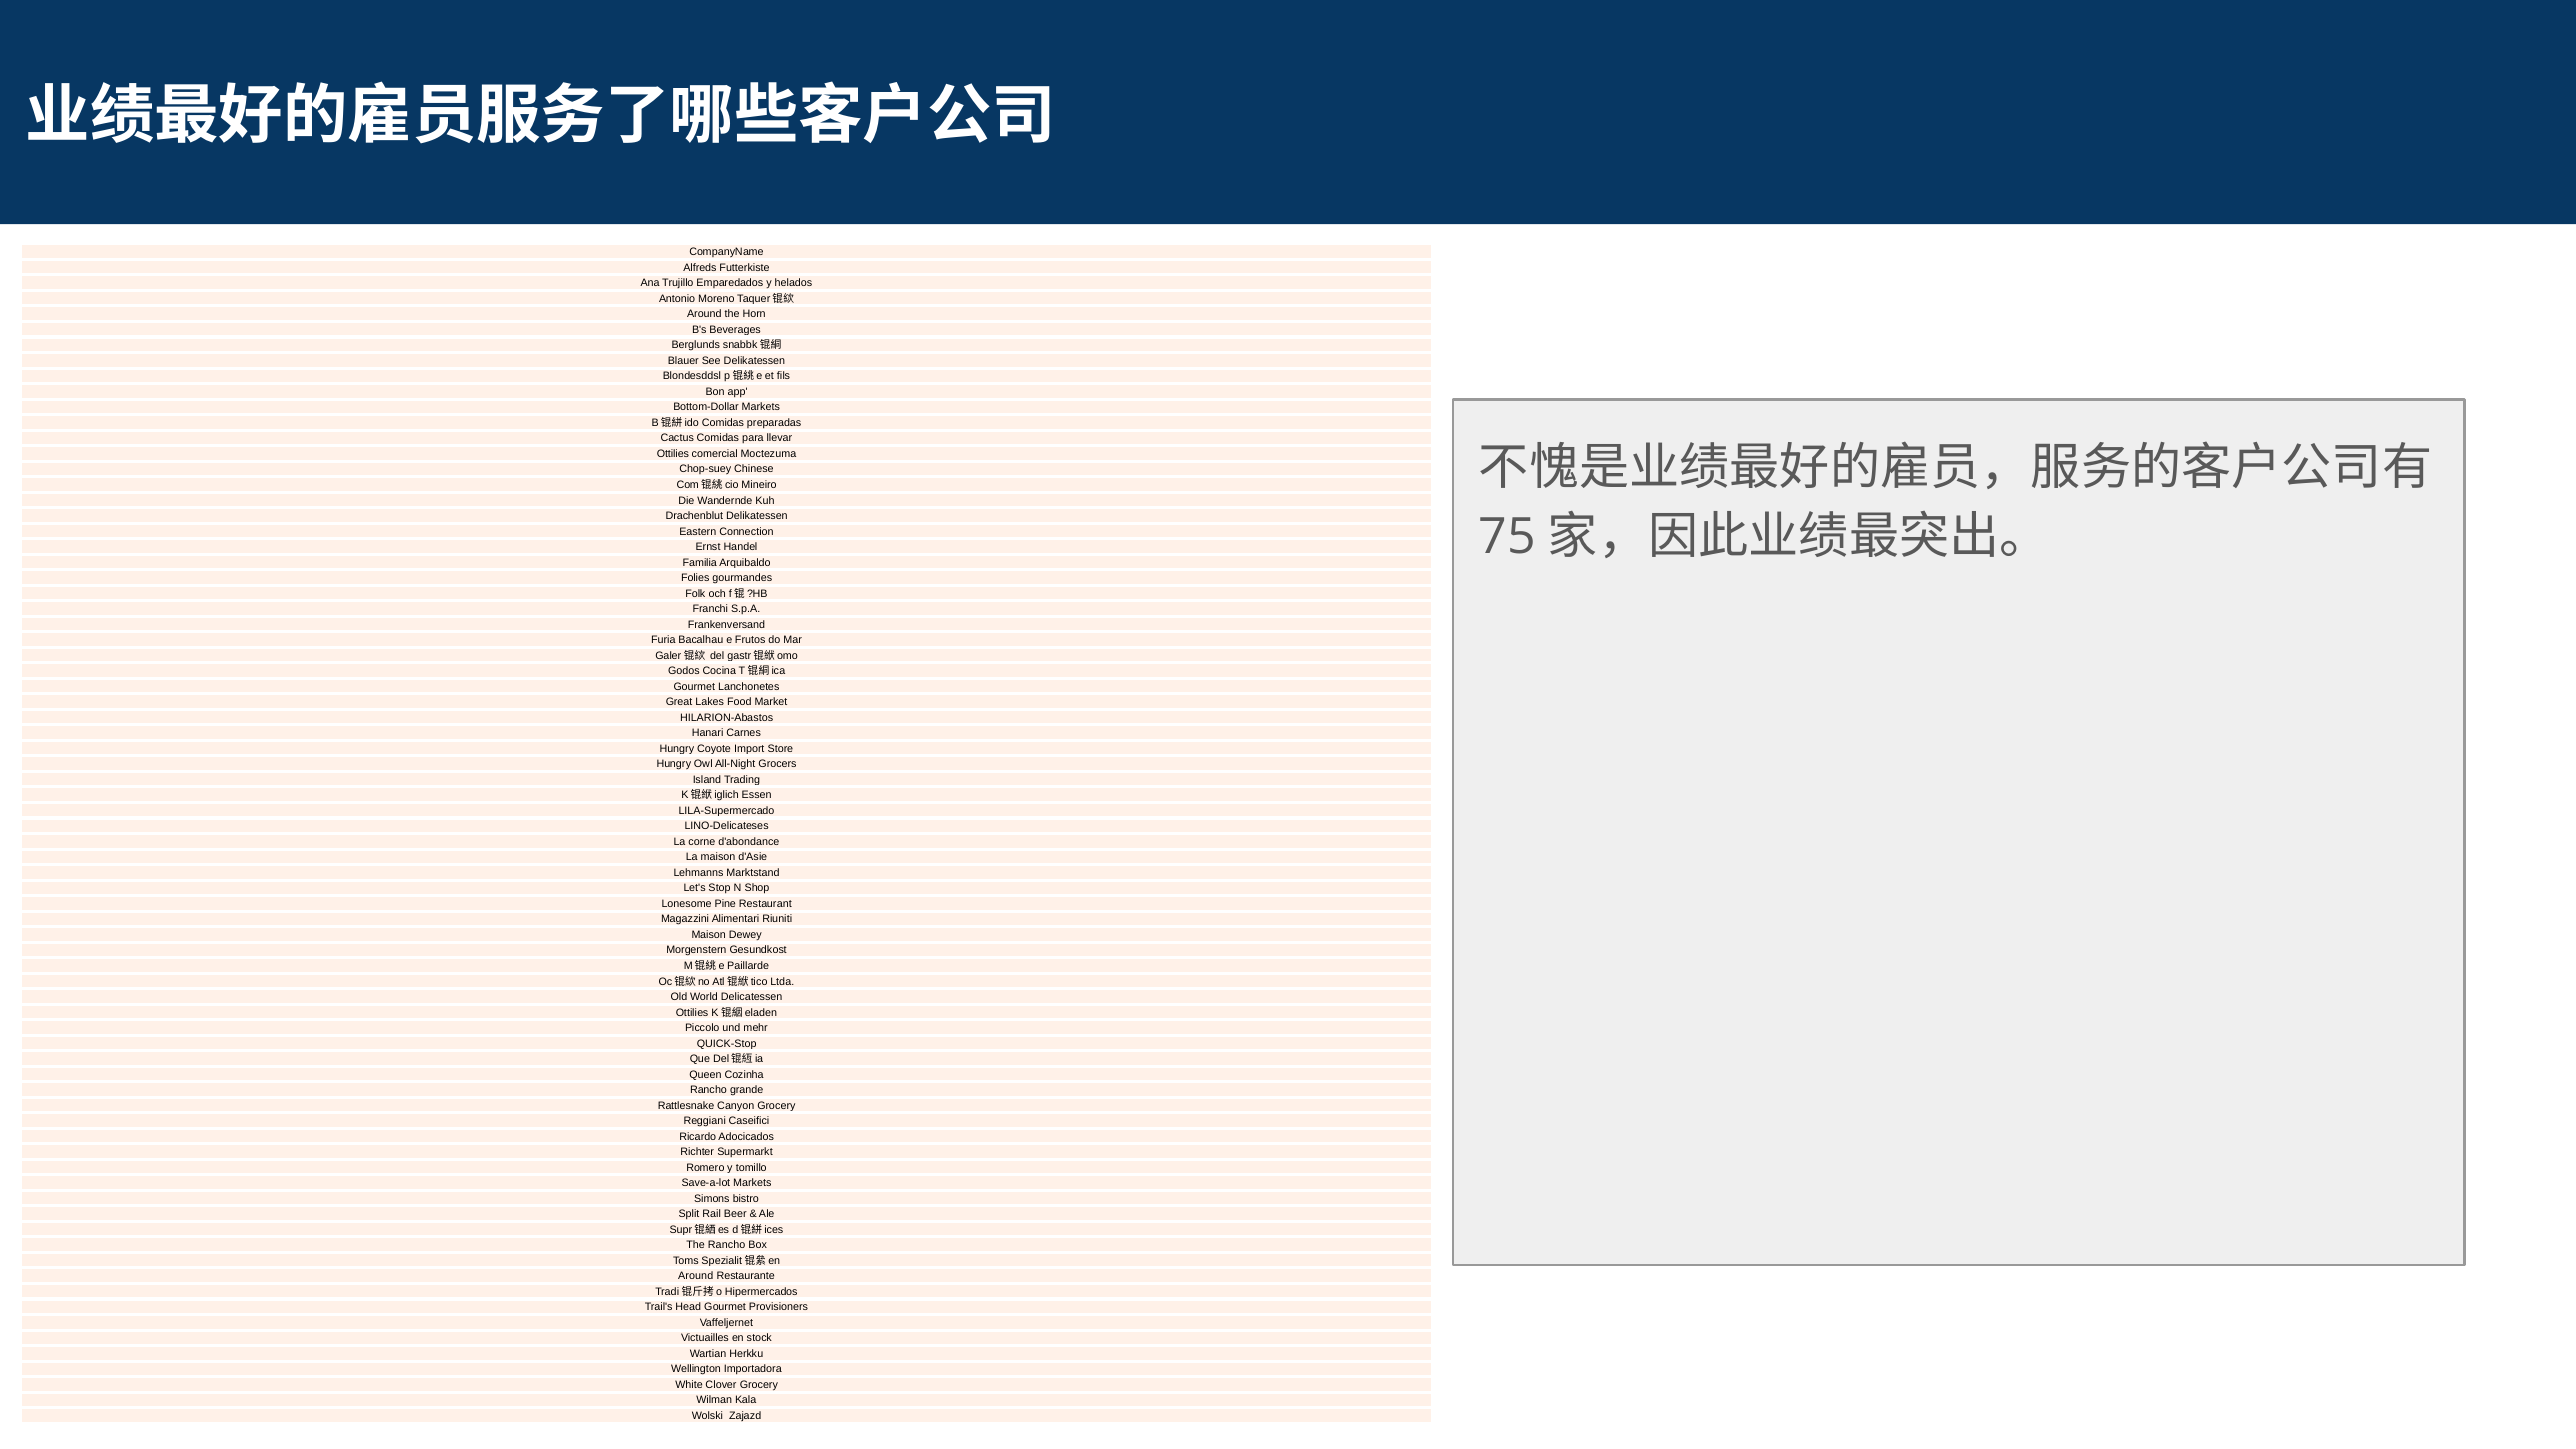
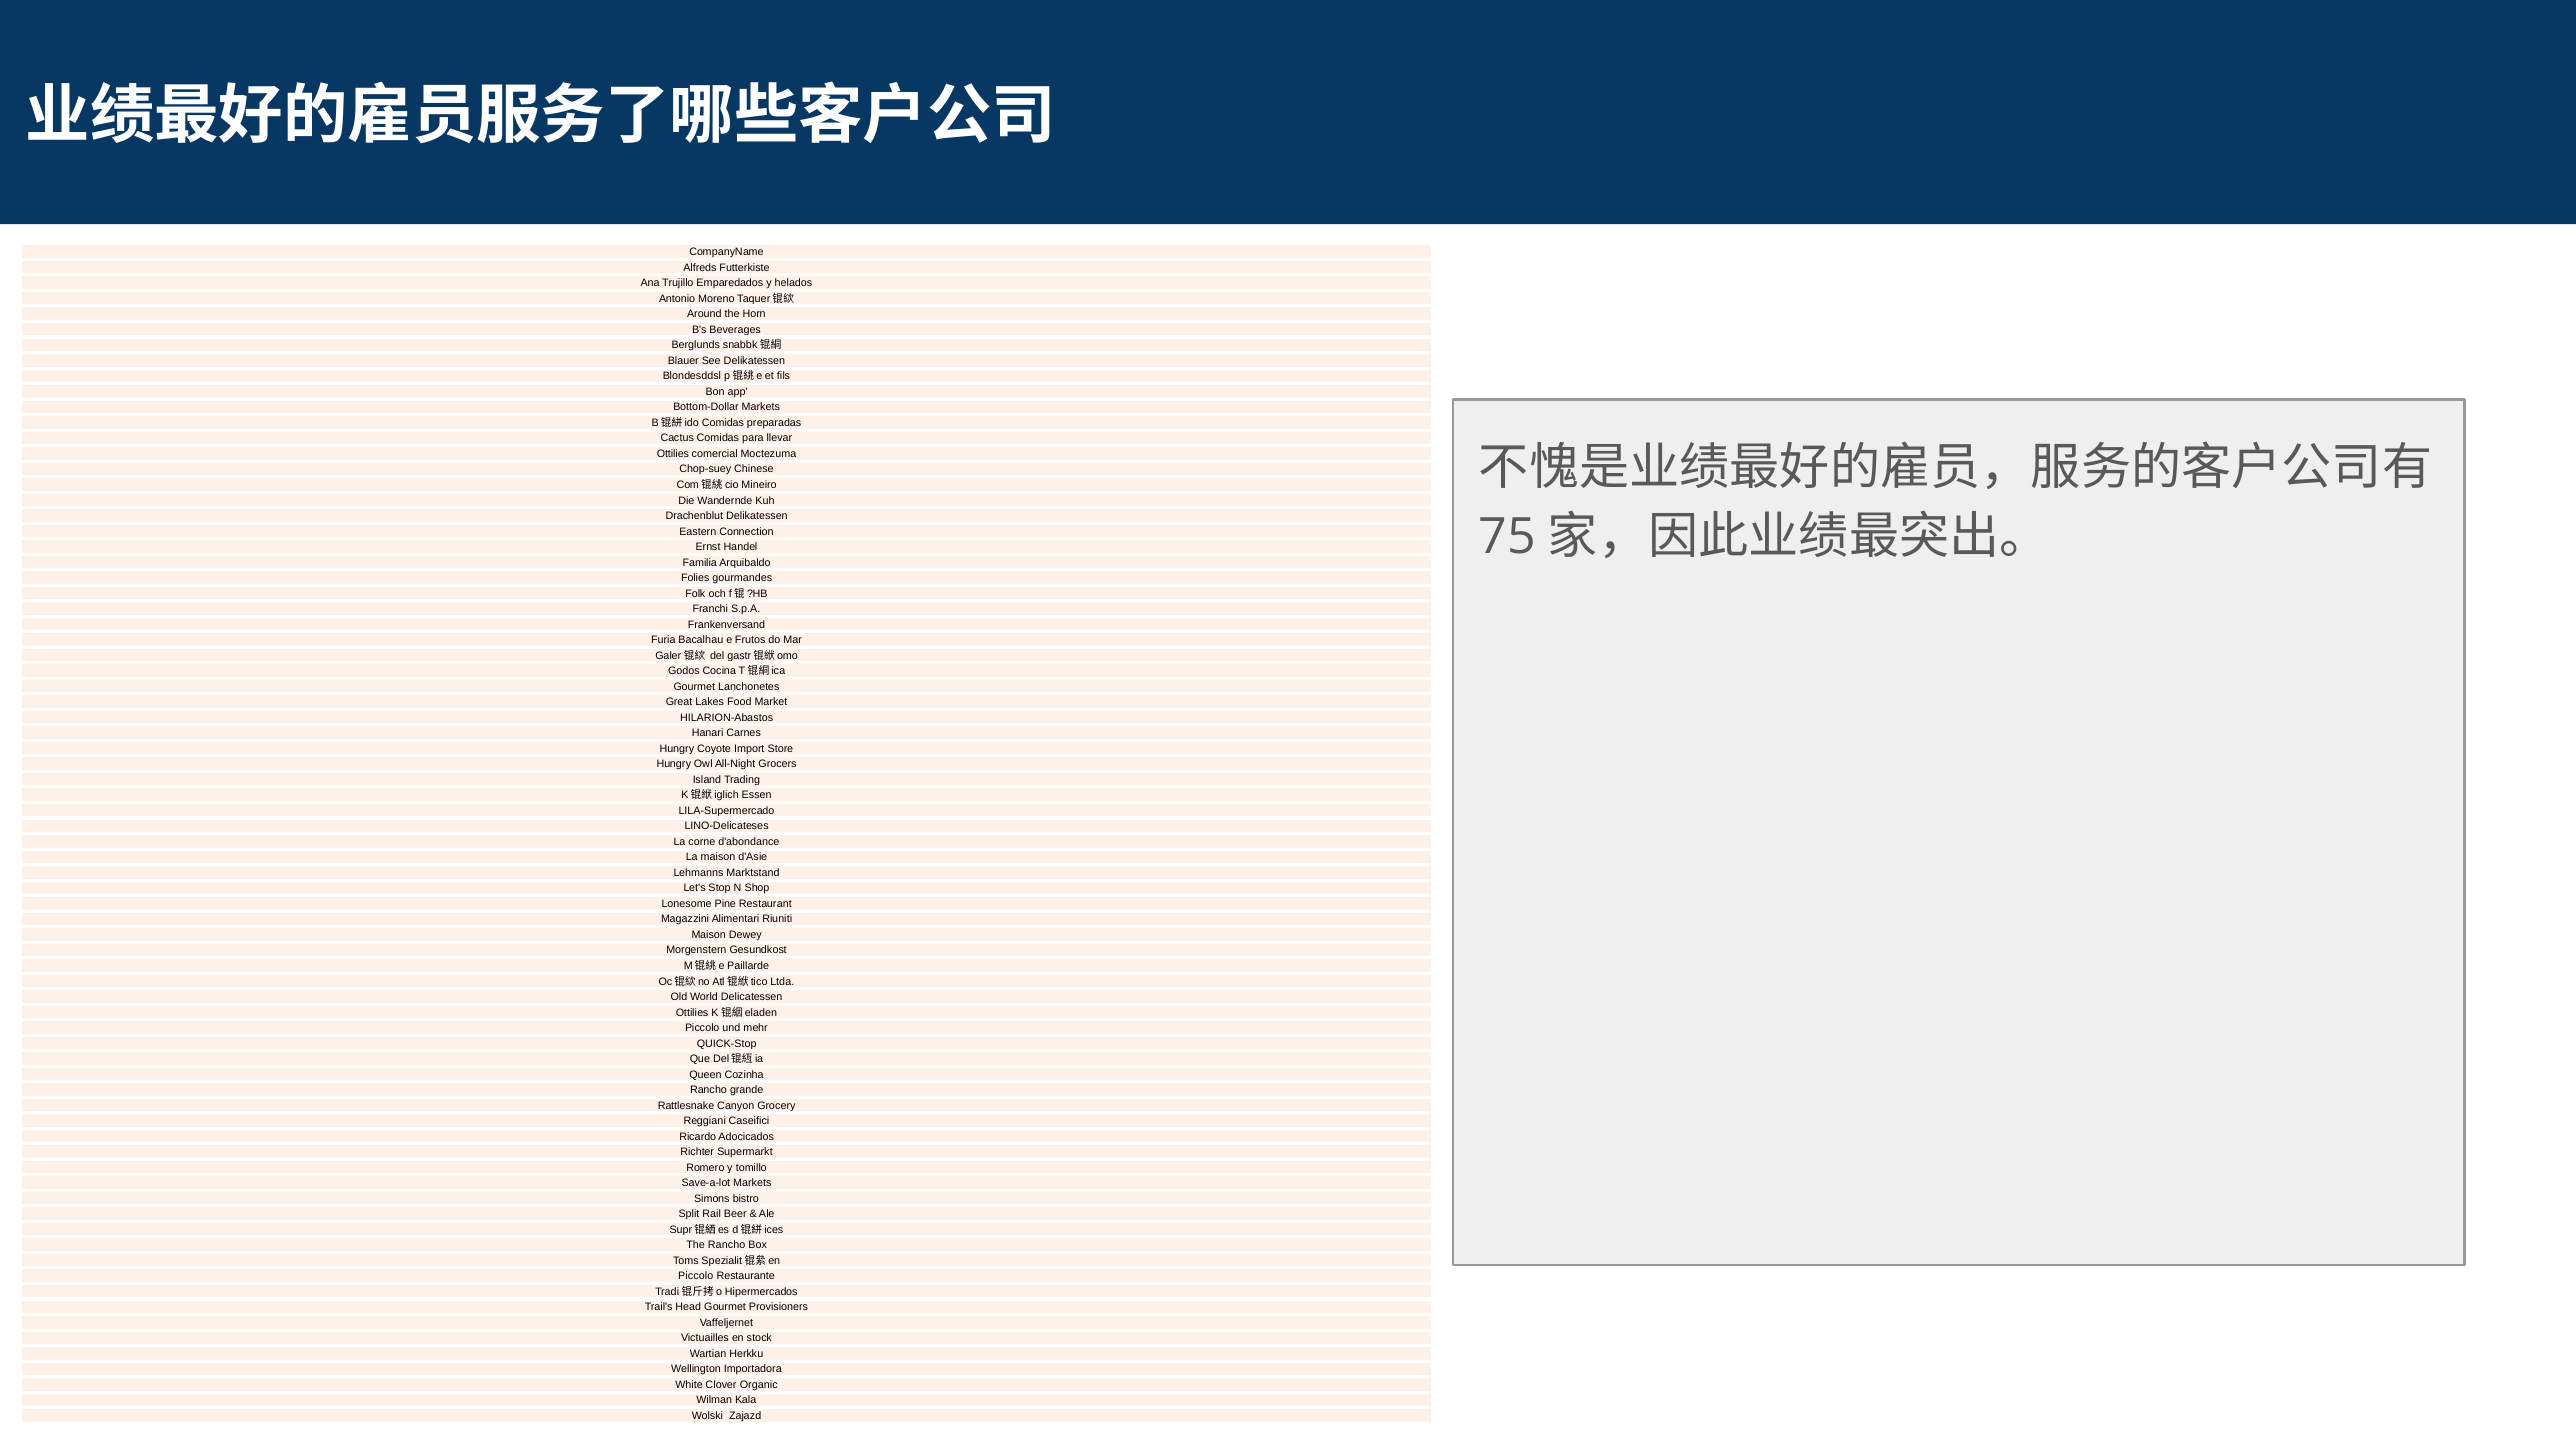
Around: Around -> Piccolo (696, 1276)
Clover Grocery: Grocery -> Organic (759, 1385)
